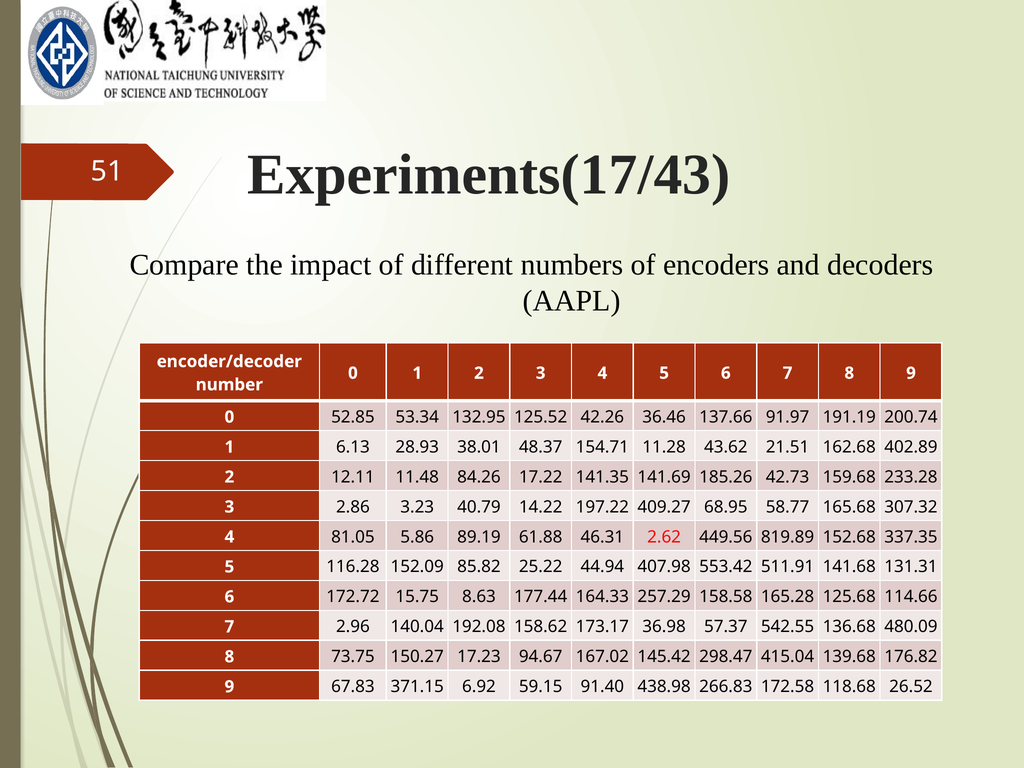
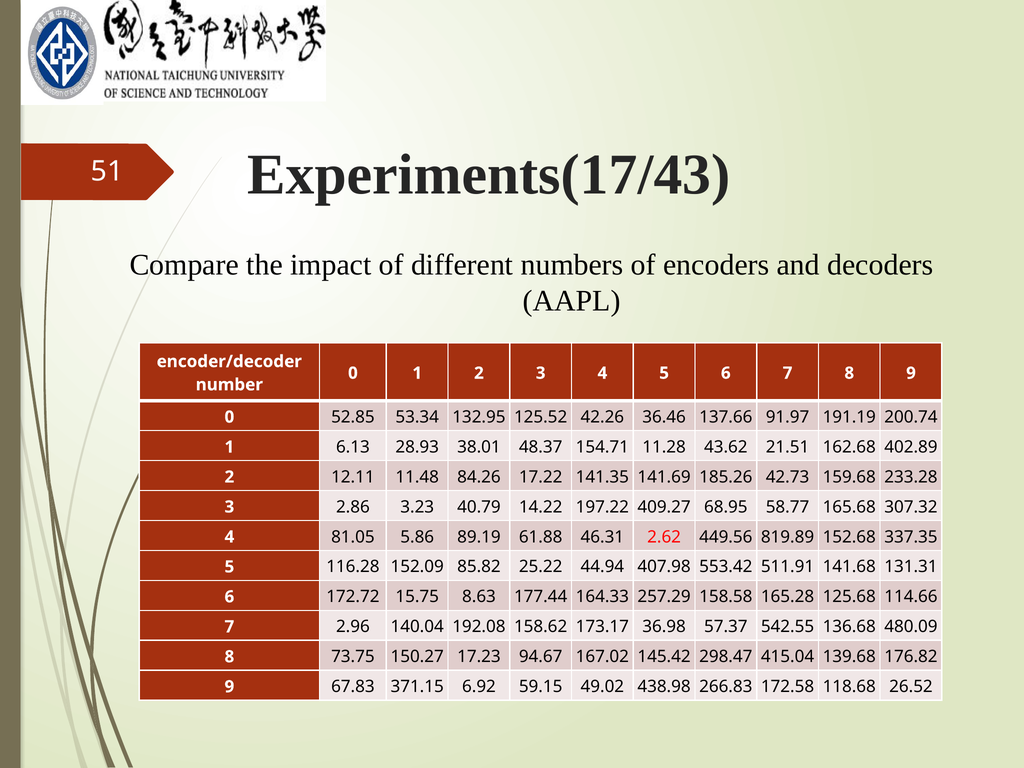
91.40: 91.40 -> 49.02 (602, 687)
